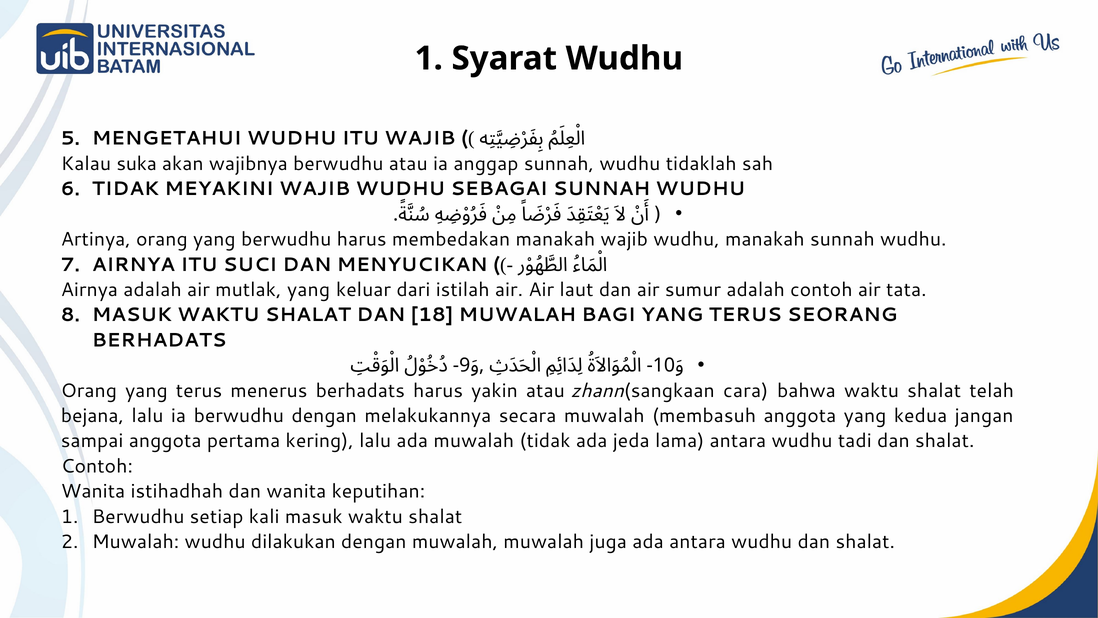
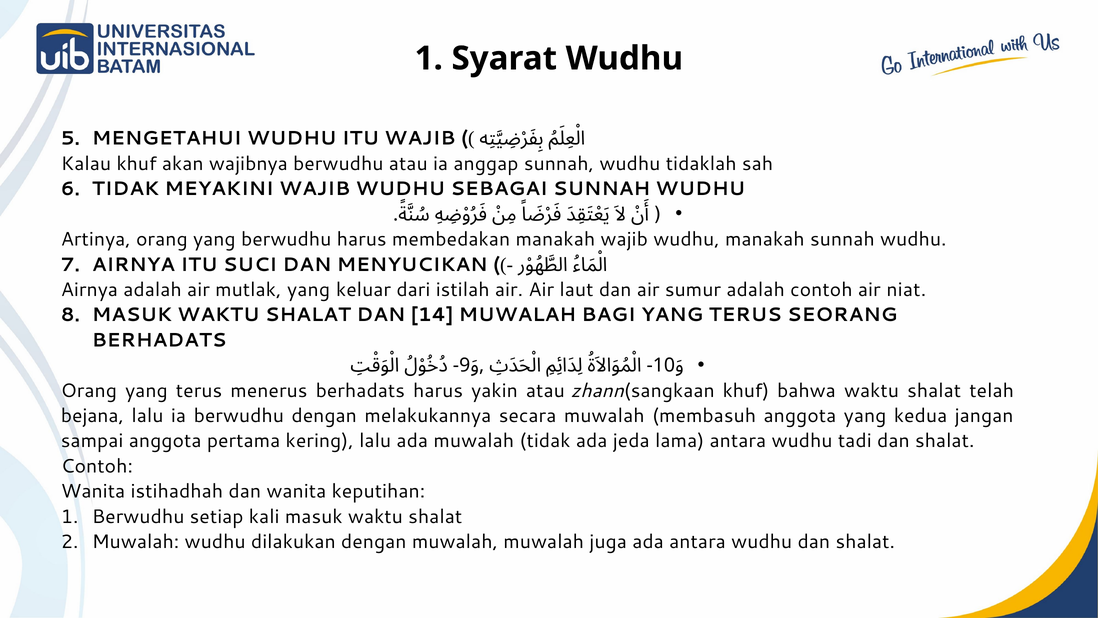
Kalau suka: suka -> khuf (137, 164)
tata: tata -> niat (906, 290)
18: 18 -> 14 (432, 315)
zhann(sangkaan cara: cara -> khuf (746, 390)
